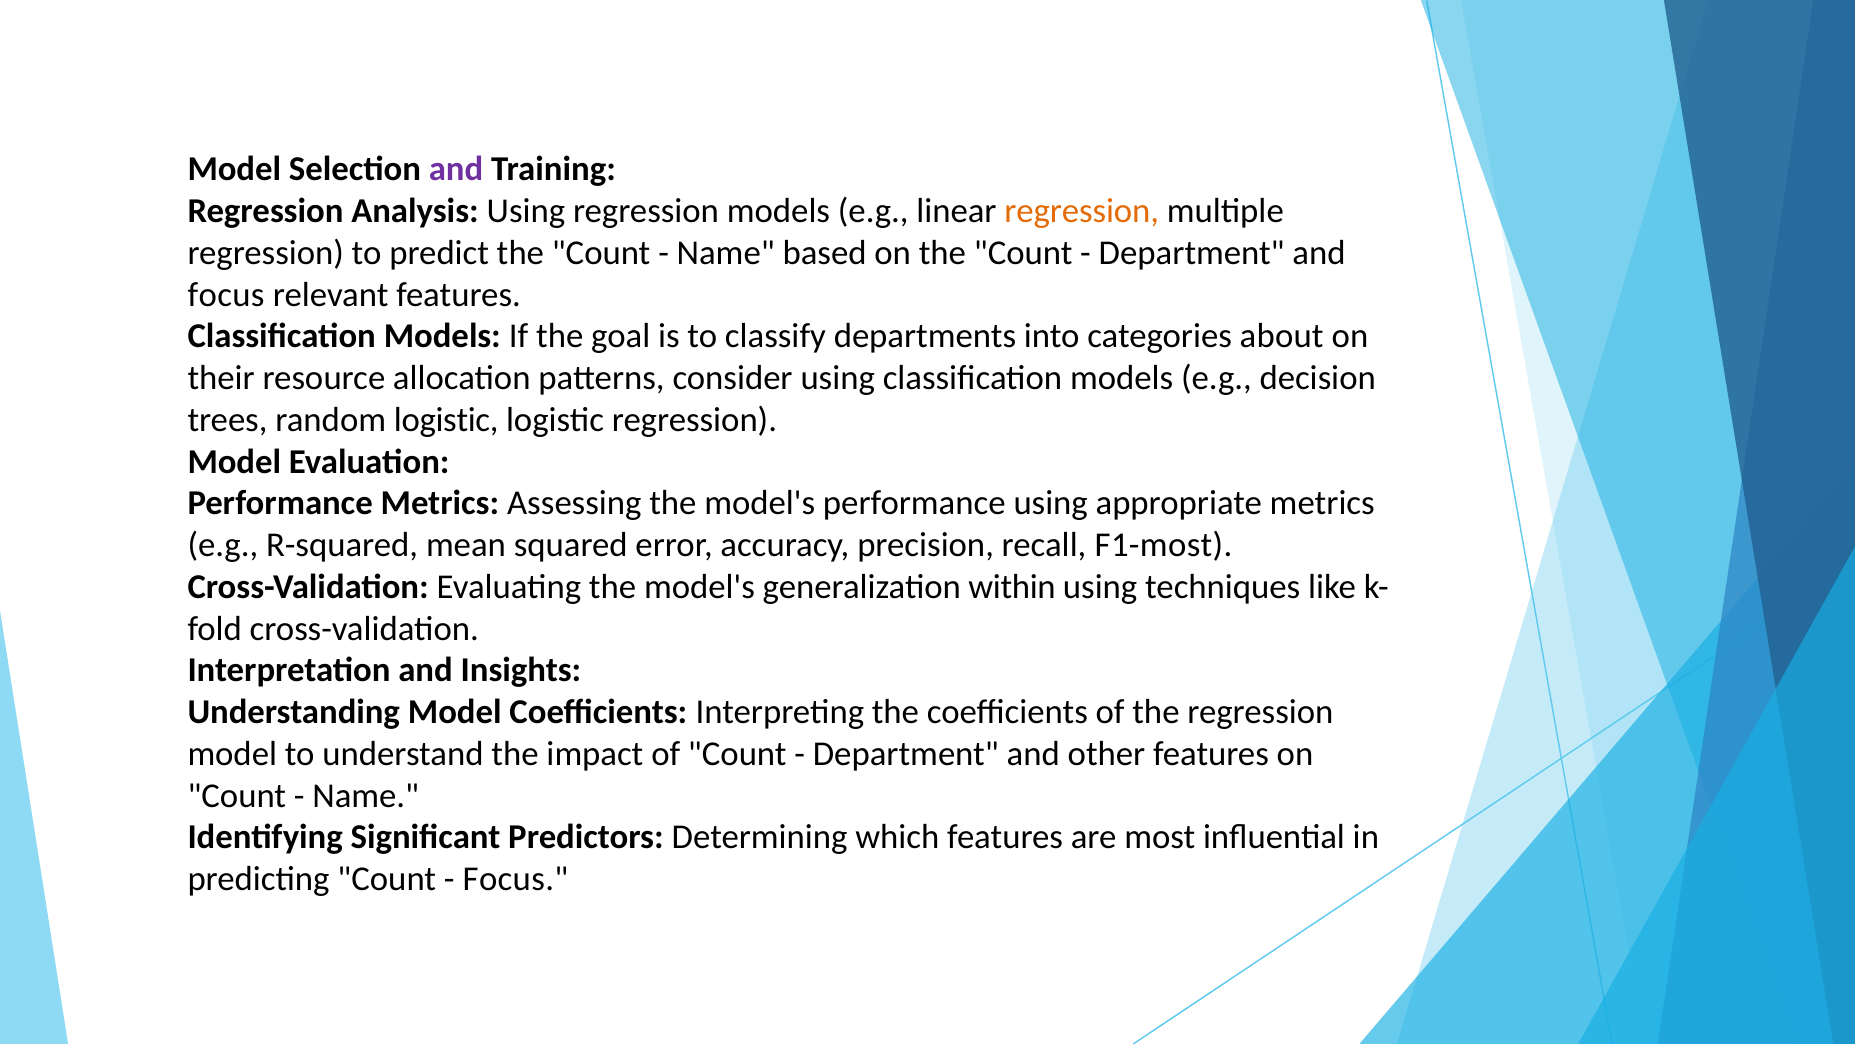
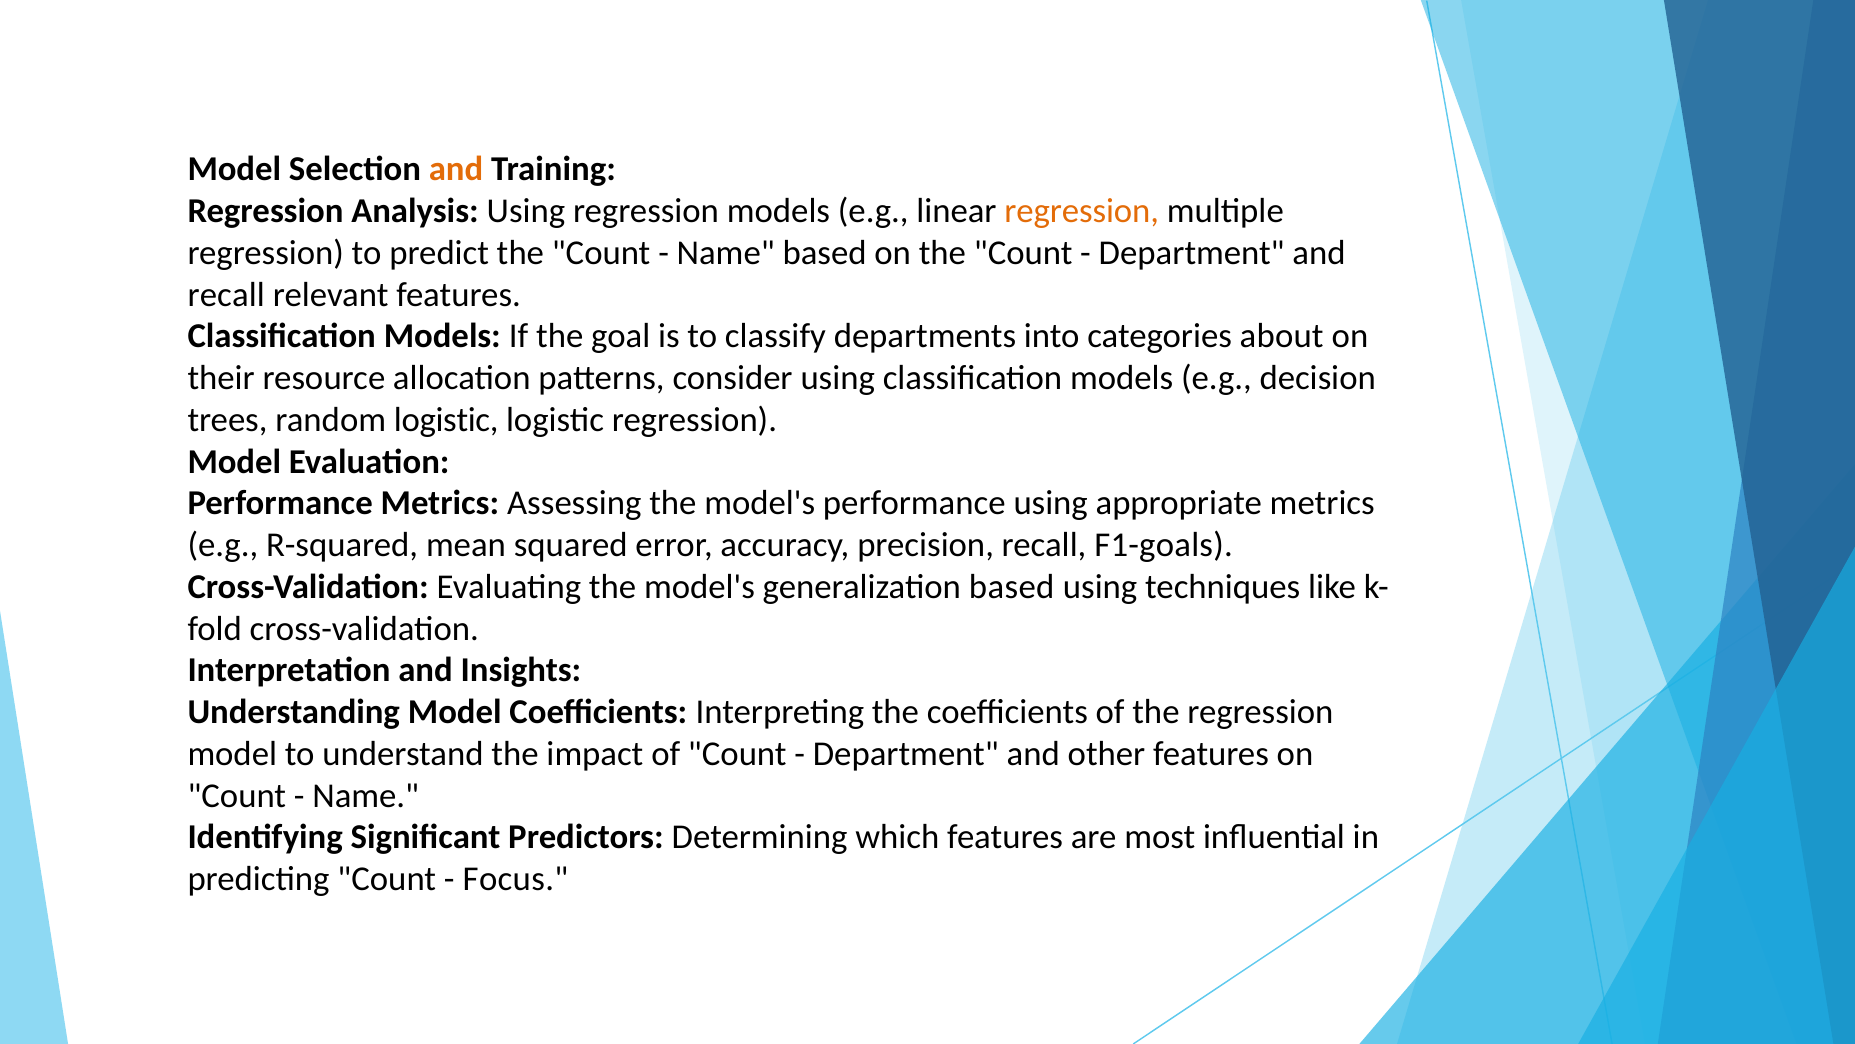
and colour: purple -> orange (456, 169)
focus: focus -> recall (226, 294)
F1-most: F1-most -> F1-goals (1164, 545)
generalization within: within -> based (1012, 587)
